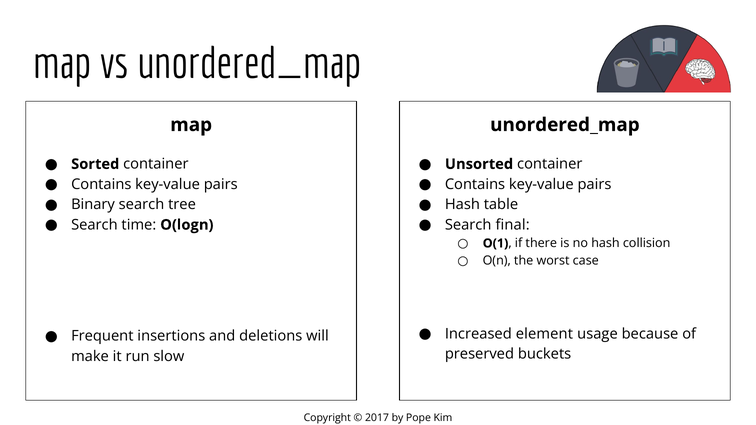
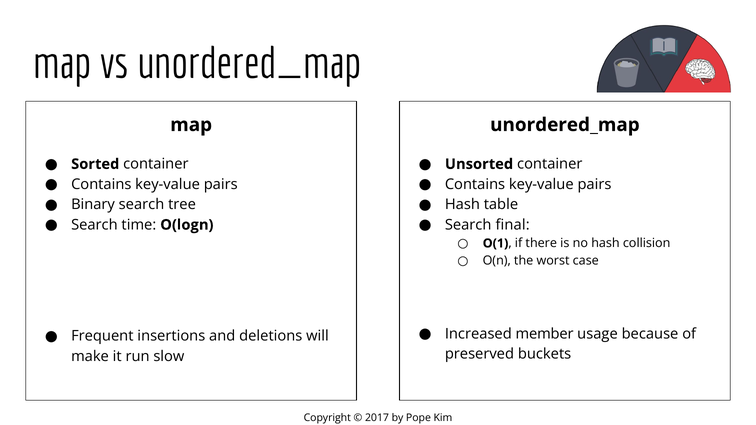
element: element -> member (545, 334)
